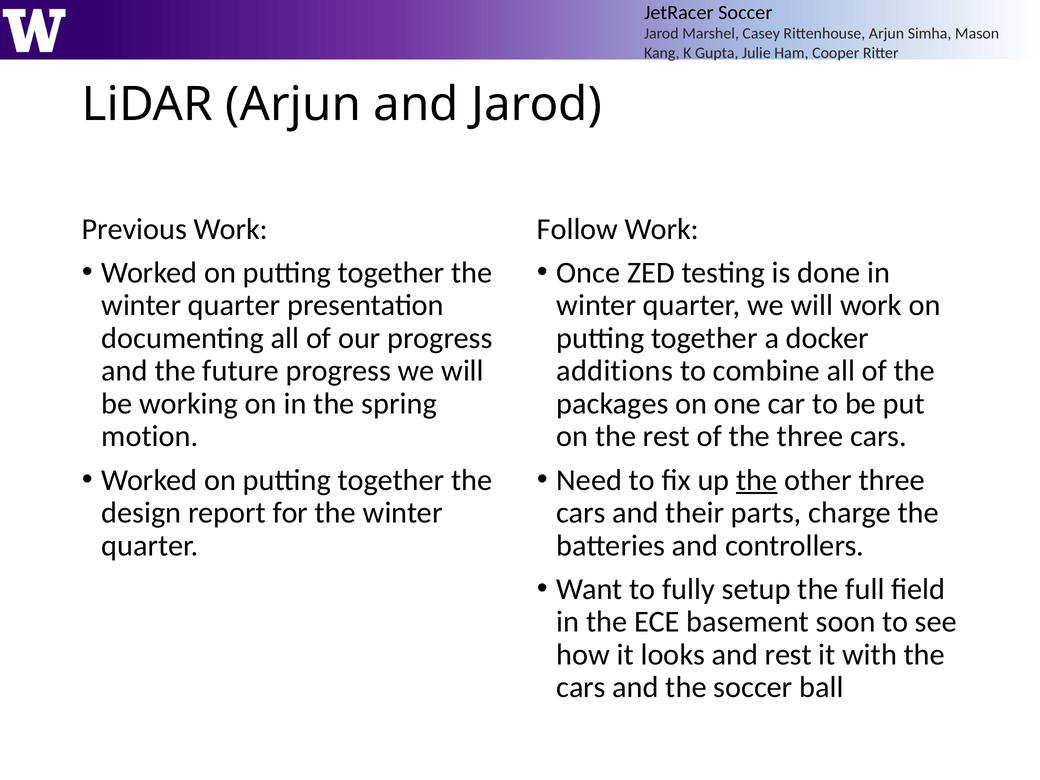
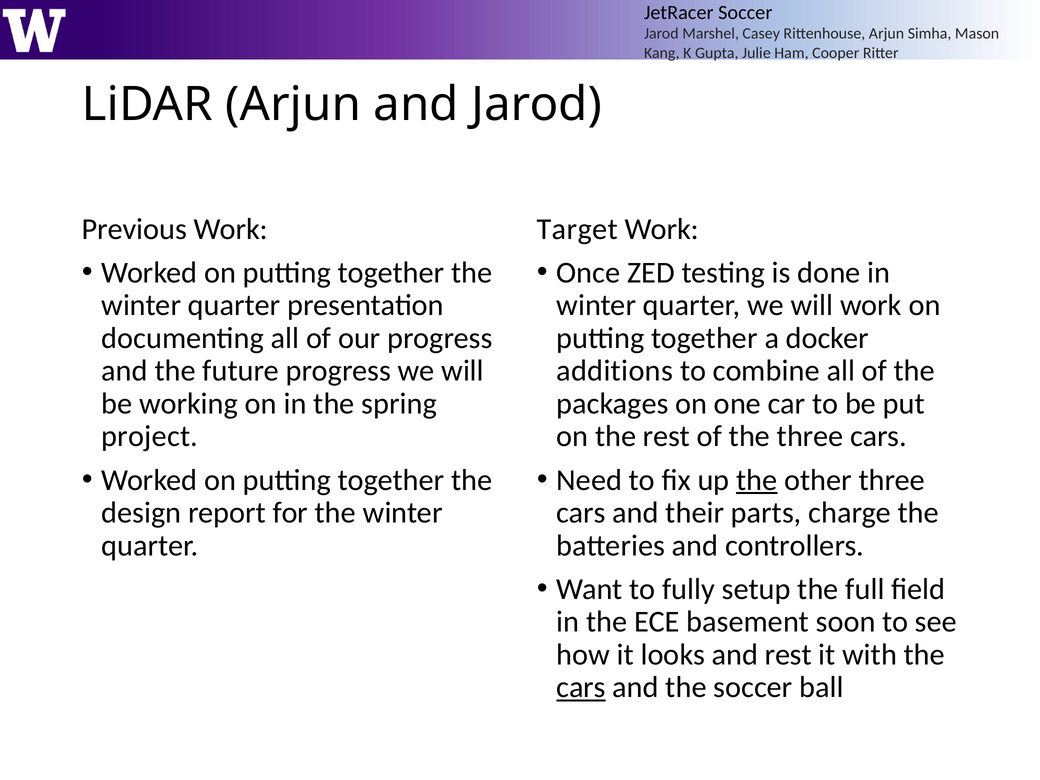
Follow: Follow -> Target (577, 229)
motion: motion -> project (150, 436)
cars underline: none -> present (581, 687)
